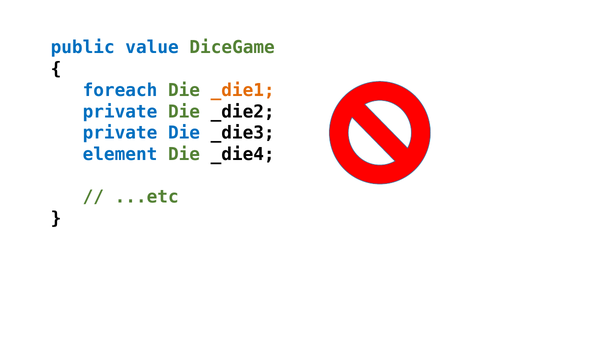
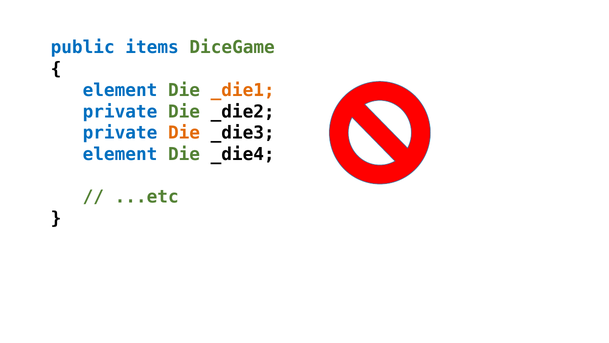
value: value -> items (152, 48)
foreach: foreach -> element (120, 90)
Die colour: blue -> orange (184, 133)
